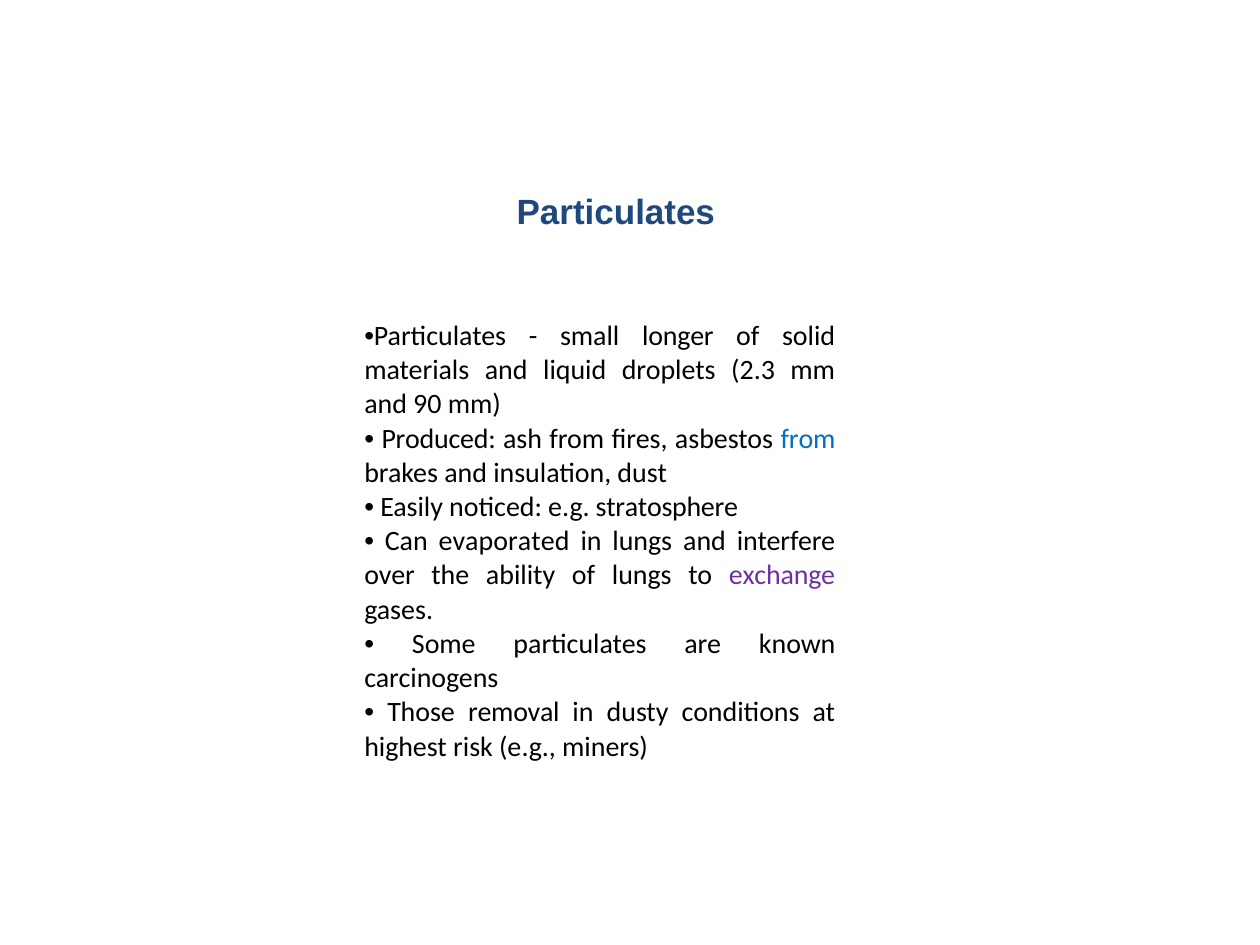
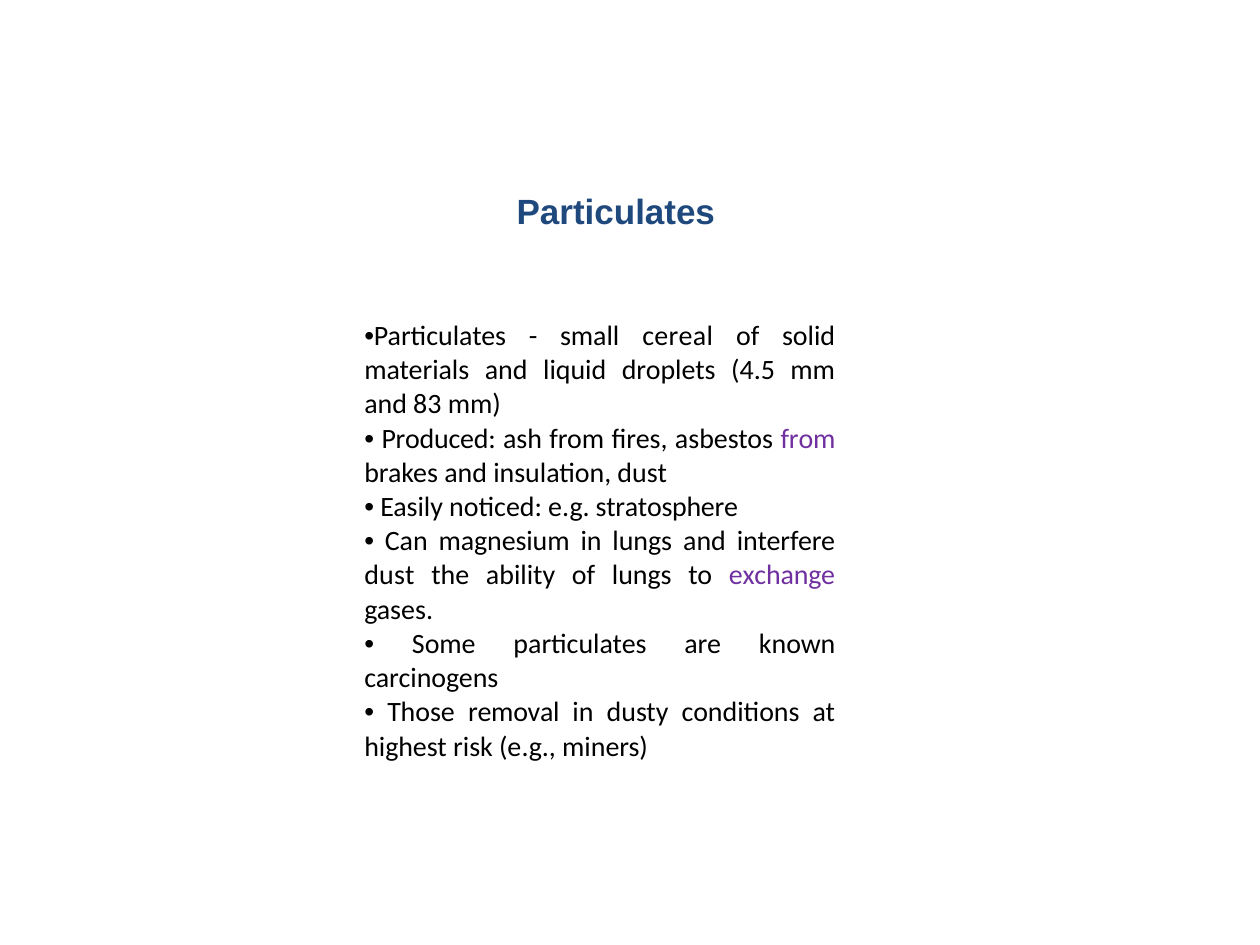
longer: longer -> cereal (678, 336)
2.3: 2.3 -> 4.5 (753, 370)
90: 90 -> 83 (427, 405)
from colour: blue -> purple (808, 439)
evaporated: evaporated -> magnesium (504, 541)
over: over -> dust (389, 576)
